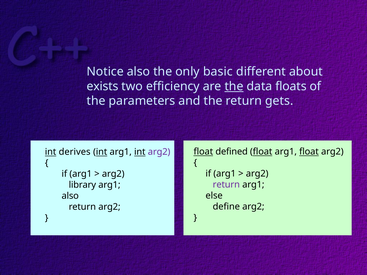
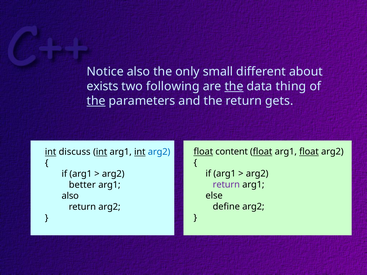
basic: basic -> small (218, 72)
efficiency: efficiency -> following (173, 86)
floats: floats -> thing (291, 86)
the underline: none -> present (96, 101)
defined: defined -> content (232, 152)
derives: derives -> discuss (75, 152)
arg2 colour: purple -> blue (159, 152)
library: library -> better (82, 185)
